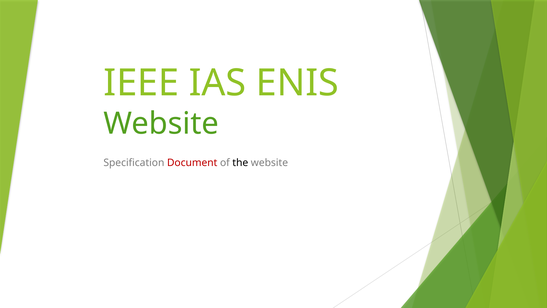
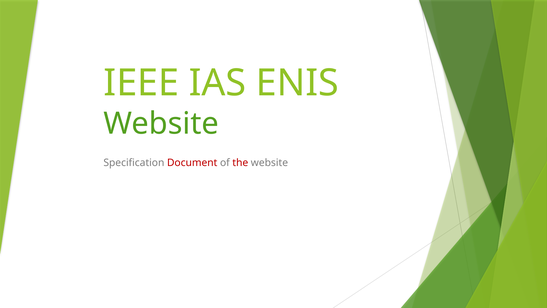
the colour: black -> red (240, 163)
